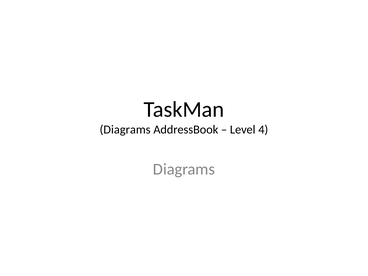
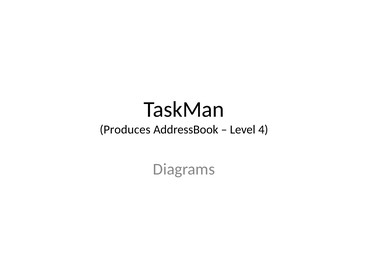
Diagrams: Diagrams -> Produces (125, 130)
